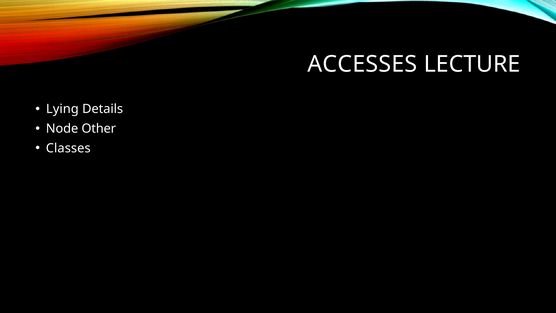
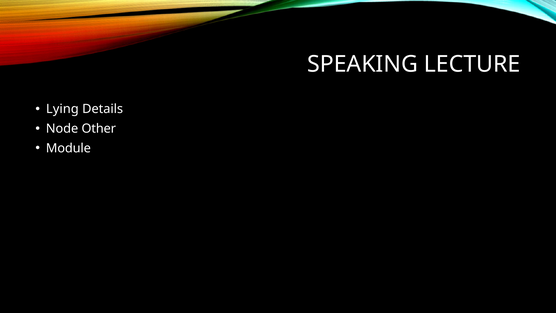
ACCESSES: ACCESSES -> SPEAKING (363, 64)
Classes: Classes -> Module (68, 148)
